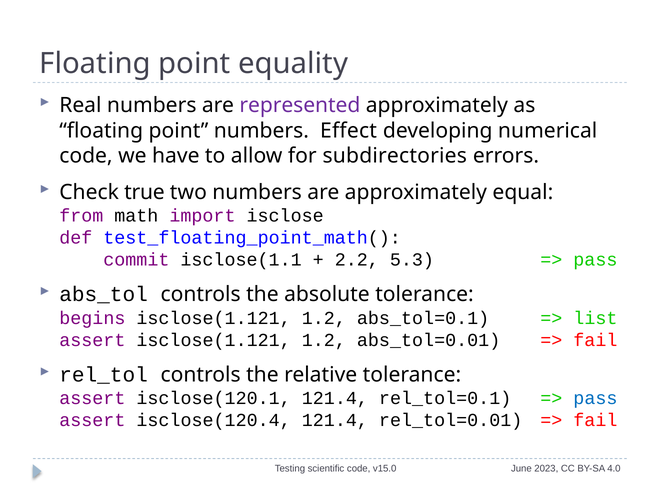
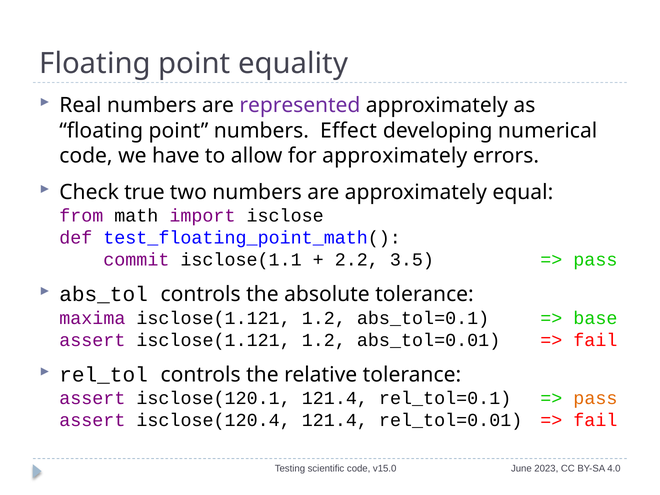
for subdirectories: subdirectories -> approximately (395, 156)
5.3: 5.3 -> 3.5 (412, 260)
begins: begins -> maxima (92, 318)
list: list -> base (595, 318)
pass colour: blue -> orange (595, 398)
